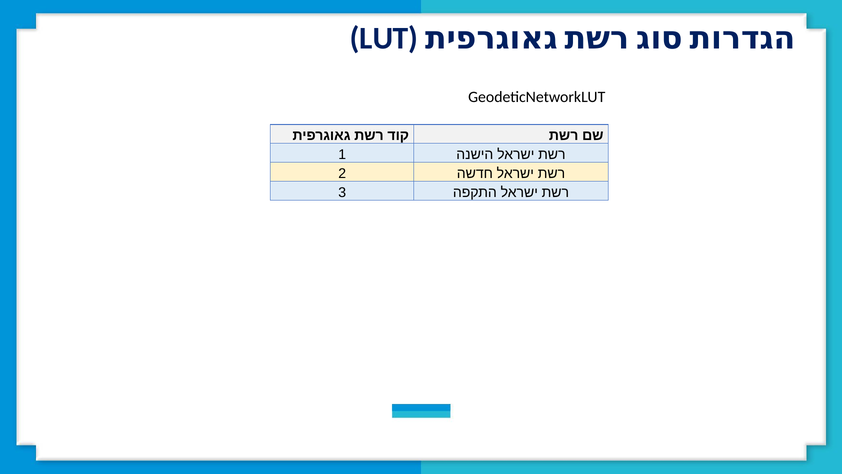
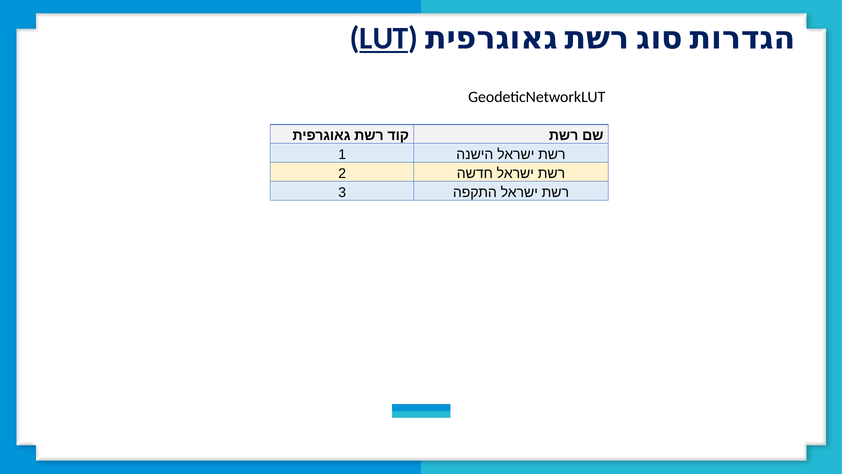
LUT underline: none -> present (384, 38)
